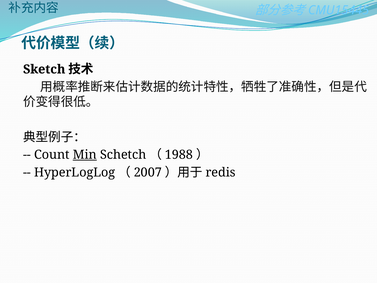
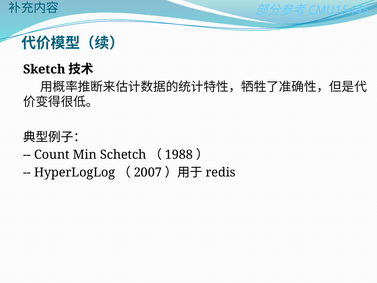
Min underline: present -> none (85, 155)
